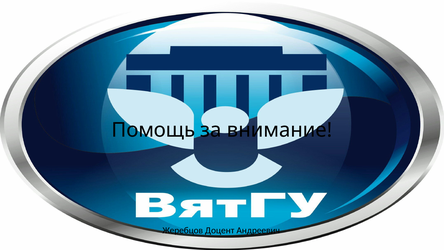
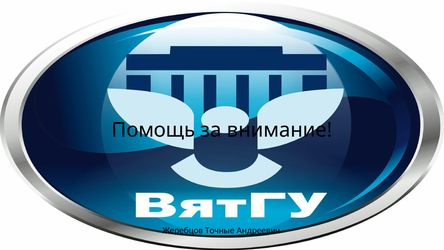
Доцент: Доцент -> Точные (220, 230)
